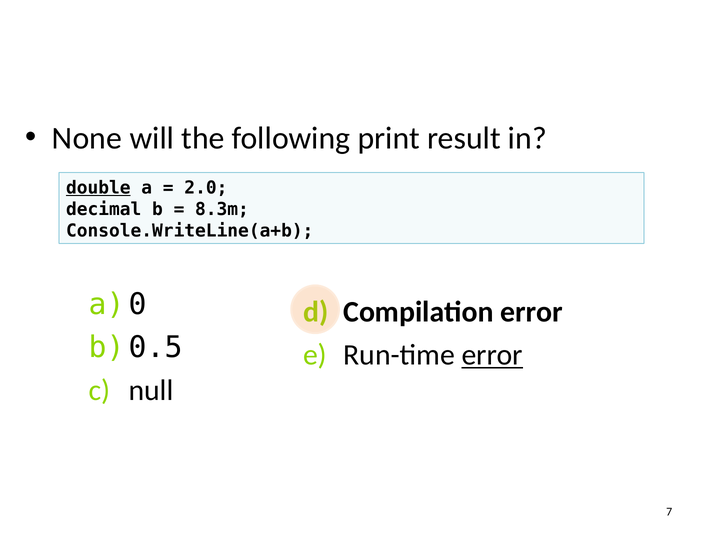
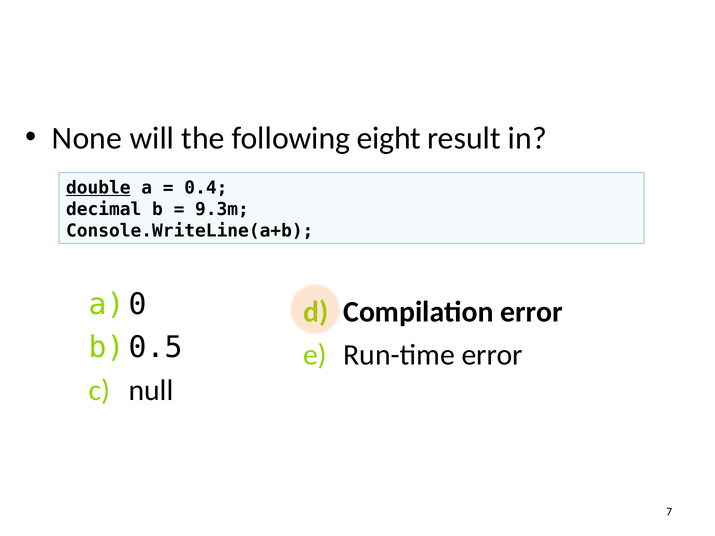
print: print -> eight (389, 138)
2.0: 2.0 -> 0.4 (206, 188)
8.3m: 8.3m -> 9.3m (222, 209)
error underline: present -> none (492, 355)
